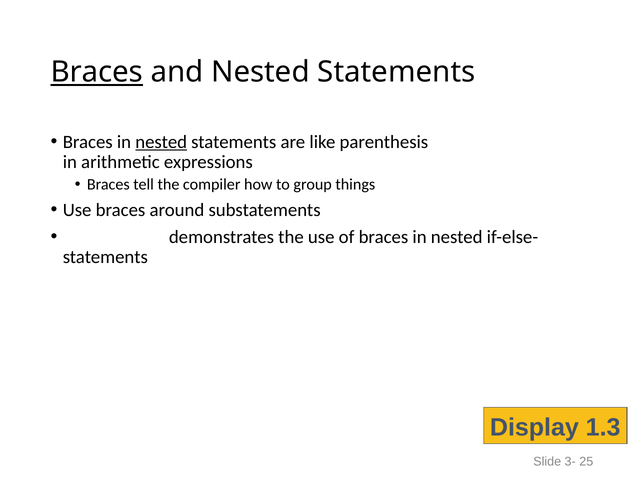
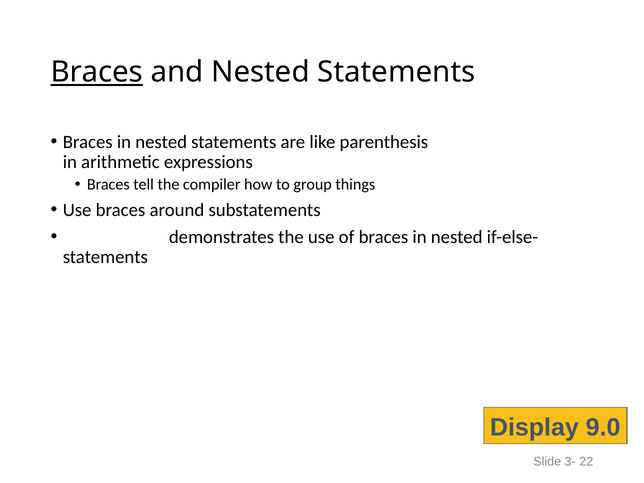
nested underline: present -> none (161, 142)
1.3: 1.3 -> 9.0 (603, 427)
25: 25 -> 22 (586, 461)
